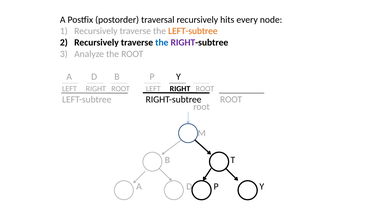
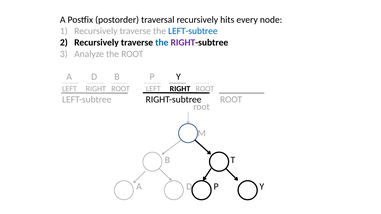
LEFT-subtree colour: orange -> blue (193, 31)
